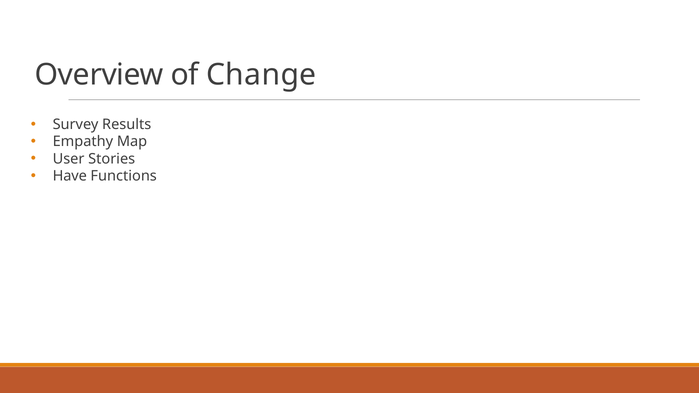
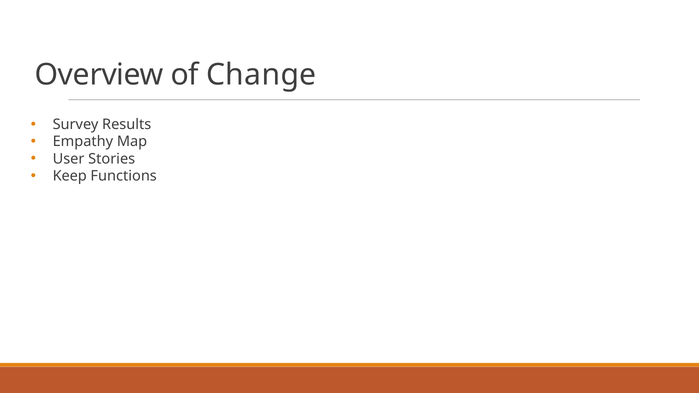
Have: Have -> Keep (70, 176)
